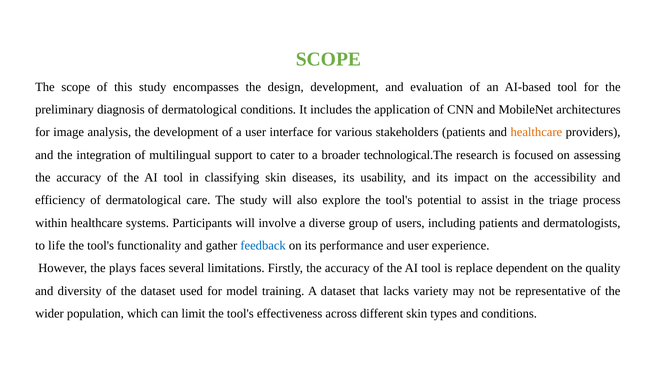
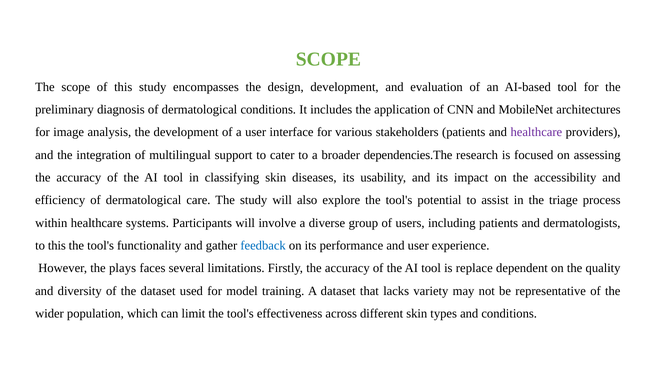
healthcare colour: orange -> purple (536, 132)
technological.The: technological.The -> dependencies.The (408, 155)
to life: life -> this (57, 246)
